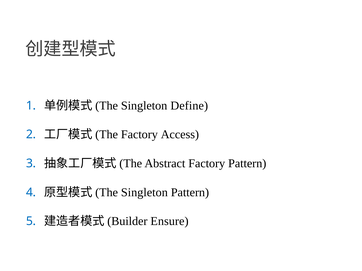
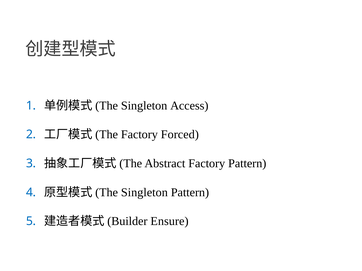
Define: Define -> Access (189, 106)
Access: Access -> Forced (180, 135)
